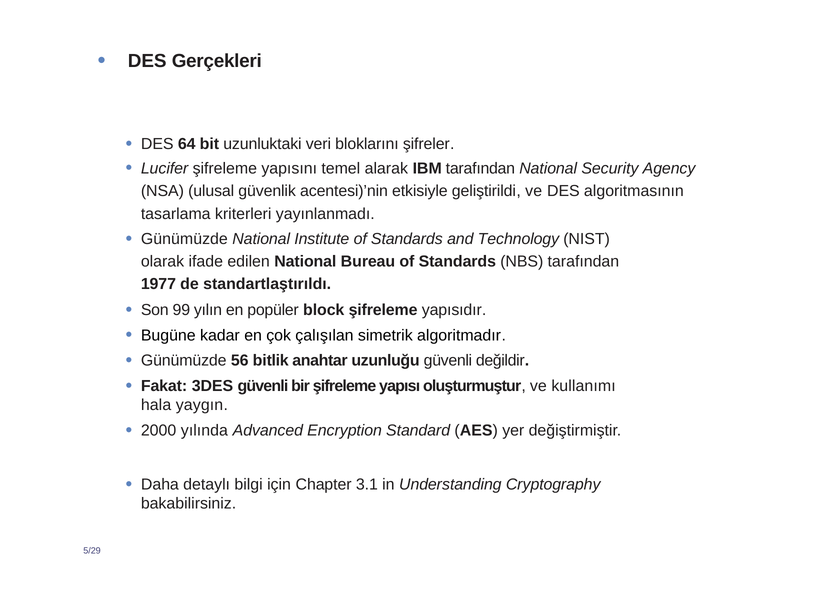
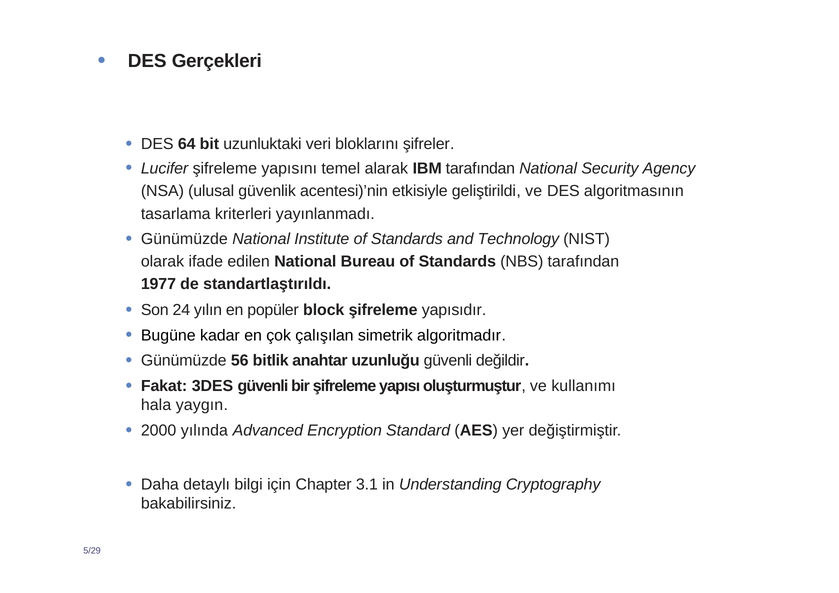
99: 99 -> 24 (181, 310)
